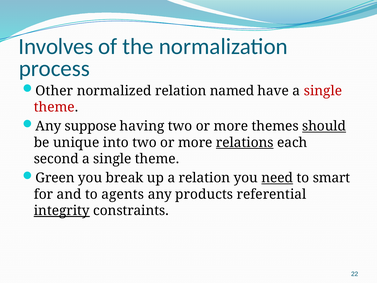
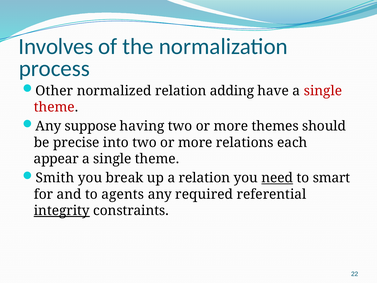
named: named -> adding (232, 91)
should underline: present -> none (324, 126)
unique: unique -> precise (76, 142)
relations underline: present -> none (245, 142)
second: second -> appear (56, 159)
Green: Green -> Smith (55, 178)
products: products -> required (204, 194)
